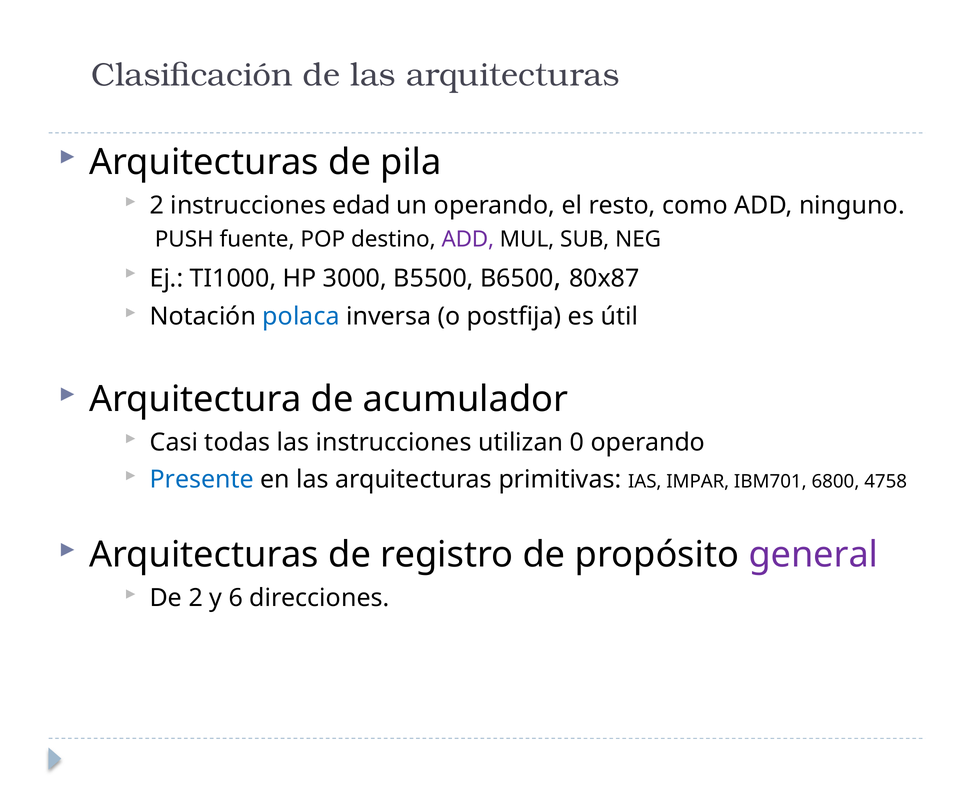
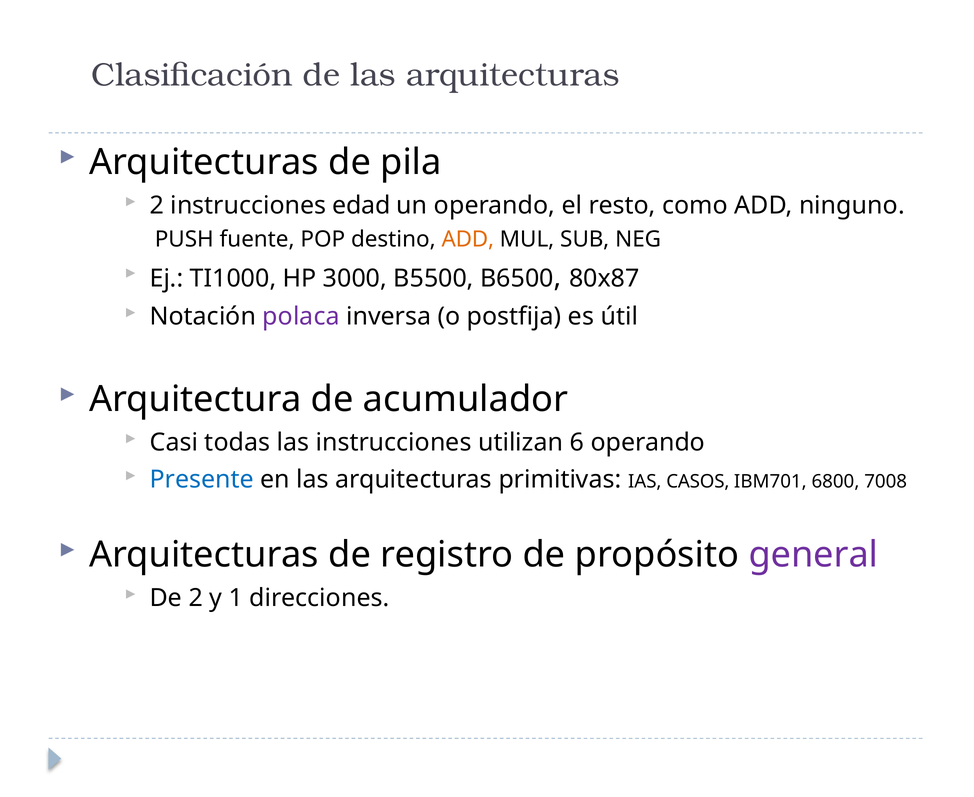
ADD colour: purple -> orange (468, 239)
polaca colour: blue -> purple (301, 316)
0: 0 -> 6 (577, 442)
IMPAR: IMPAR -> CASOS (698, 482)
4758: 4758 -> 7008 (886, 482)
6: 6 -> 1 (236, 598)
